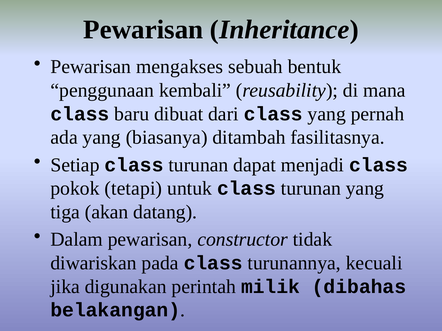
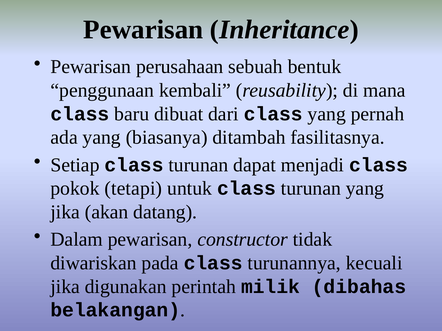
mengakses: mengakses -> perusahaan (180, 67)
tiga: tiga -> jika (65, 212)
